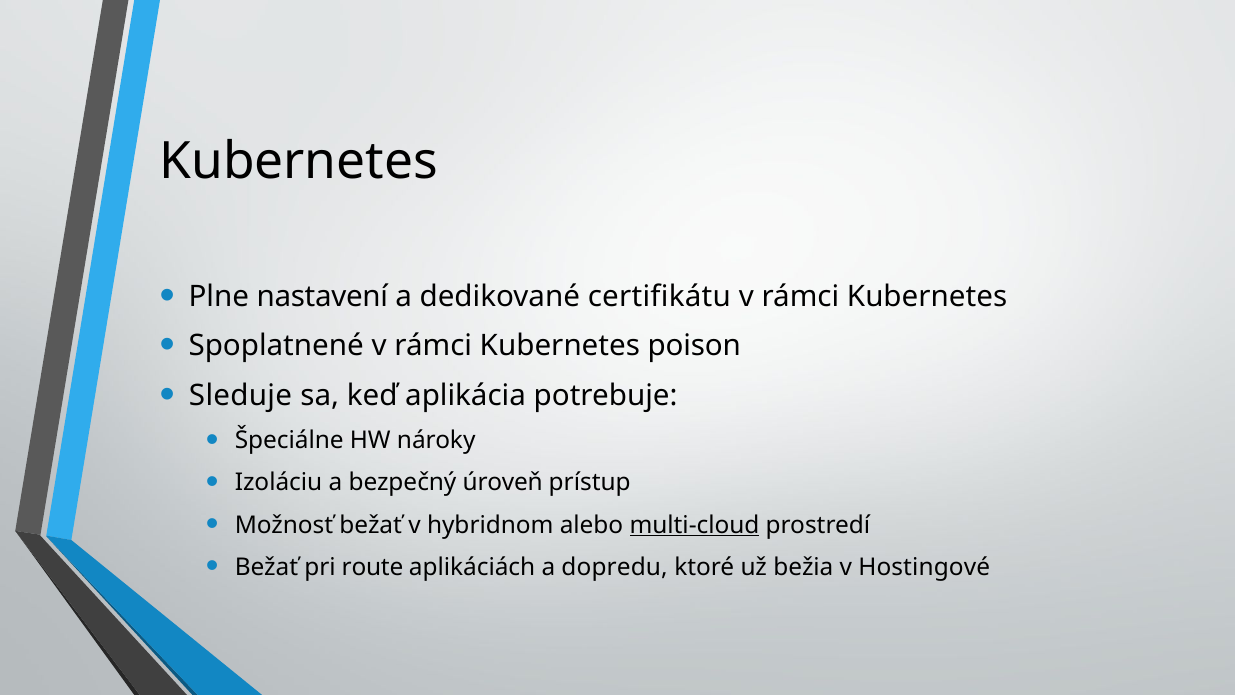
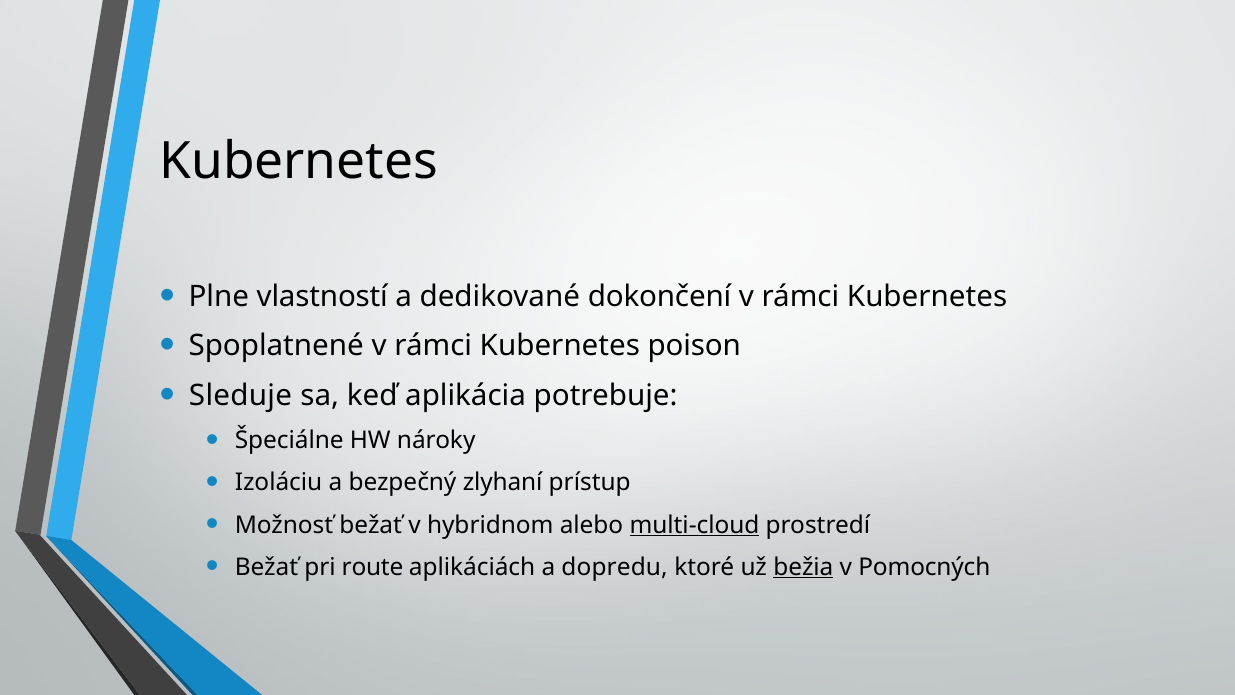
nastavení: nastavení -> vlastností (322, 297)
certifikátu: certifikátu -> dokončení (660, 297)
úroveň: úroveň -> zlyhaní (503, 483)
bežia underline: none -> present (803, 567)
Hostingové: Hostingové -> Pomocných (924, 567)
